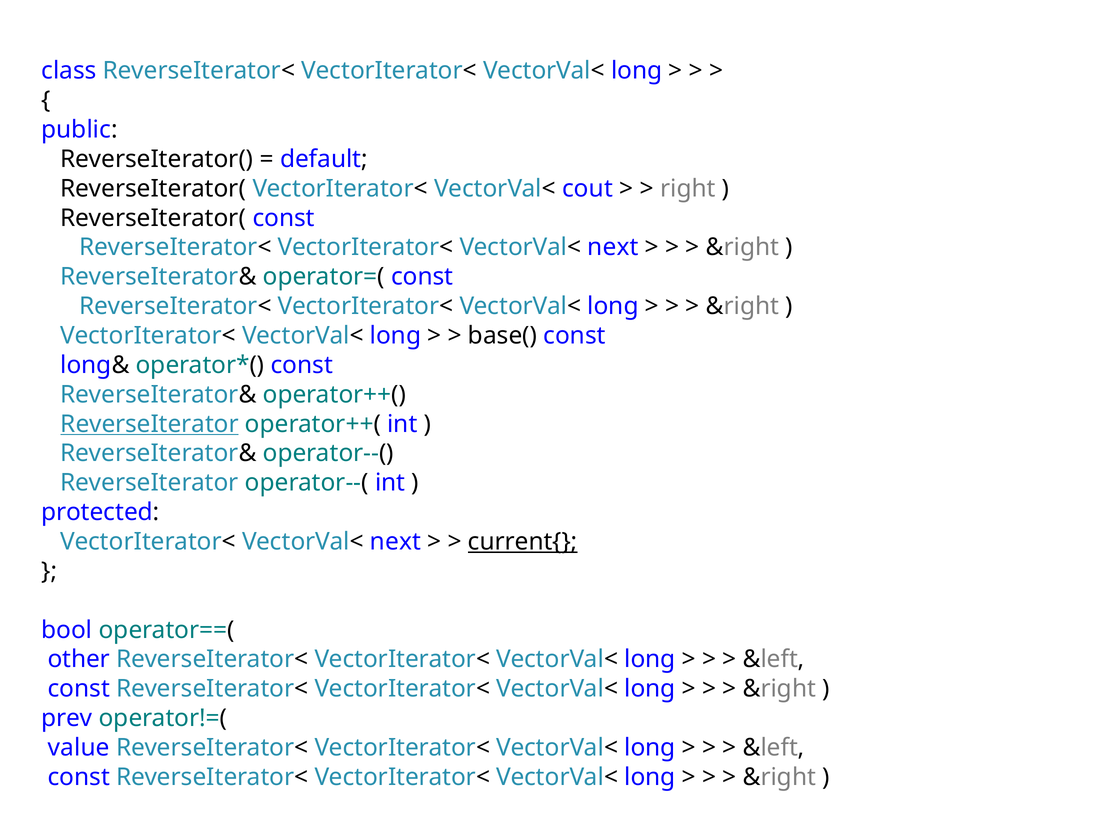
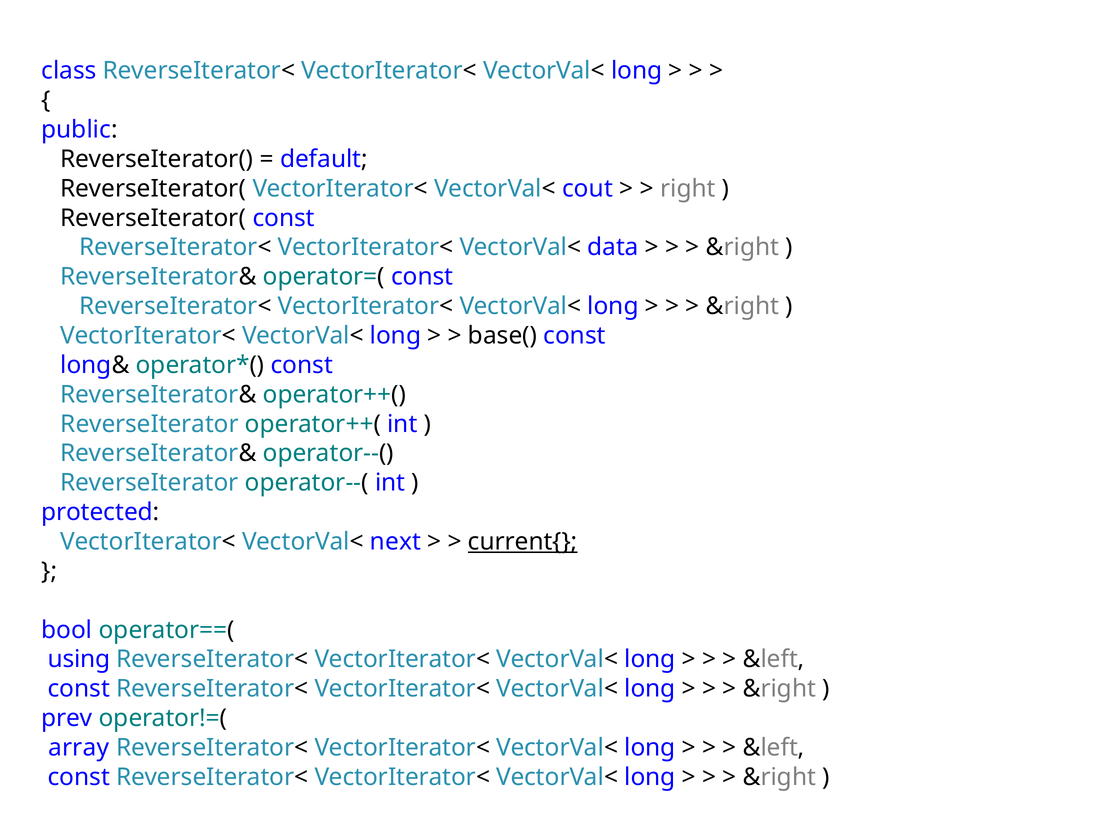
ReverseIterator< VectorIterator< VectorVal< next: next -> data (613, 247)
ReverseIterator underline: present -> none (150, 424)
other: other -> using (79, 659)
value: value -> array (79, 748)
